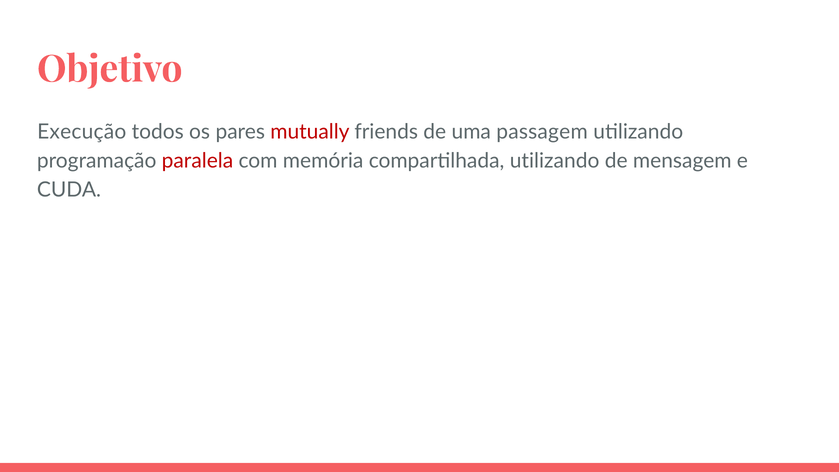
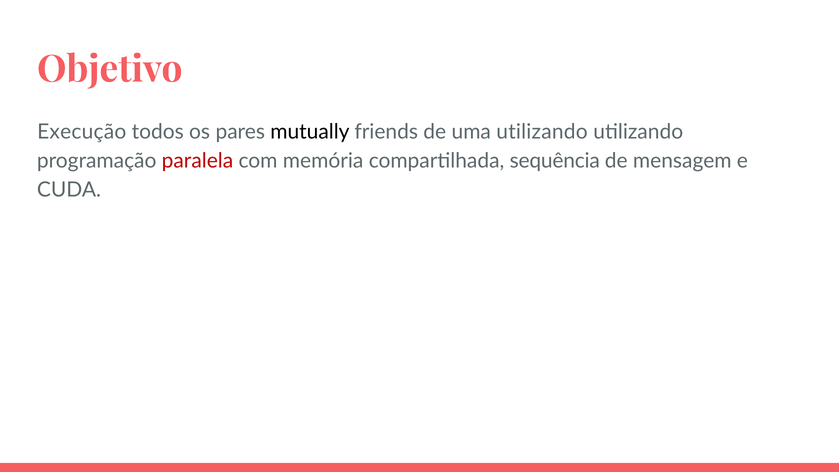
mutually colour: red -> black (310, 132)
uma passagem: passagem -> utilizando (542, 132)
compartilhada utilizando: utilizando -> sequência (555, 161)
